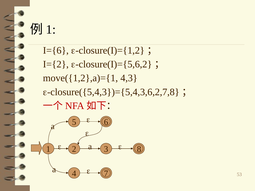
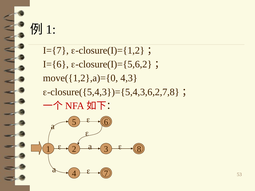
I={6: I={6 -> I={7 (56, 50)
I={2: I={2 -> I={6 (56, 64)
move({1,2},a)={1: move({1,2},a)={1 -> move({1,2},a)={0 (80, 78)
